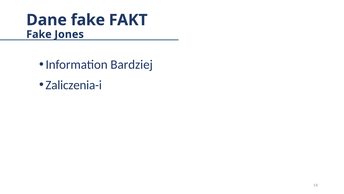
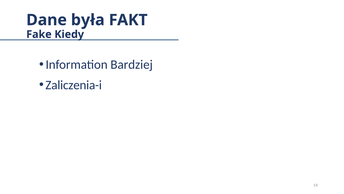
Dane fake: fake -> była (88, 20)
Jones: Jones -> Kiedy (69, 34)
